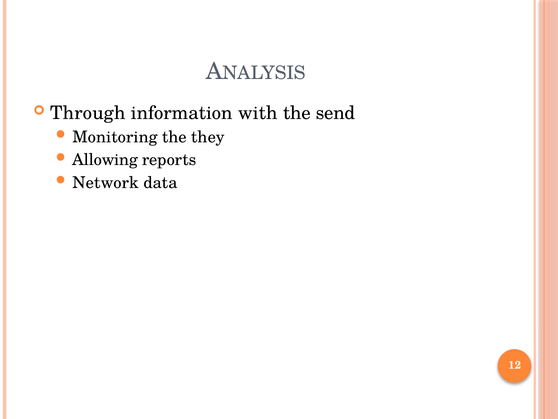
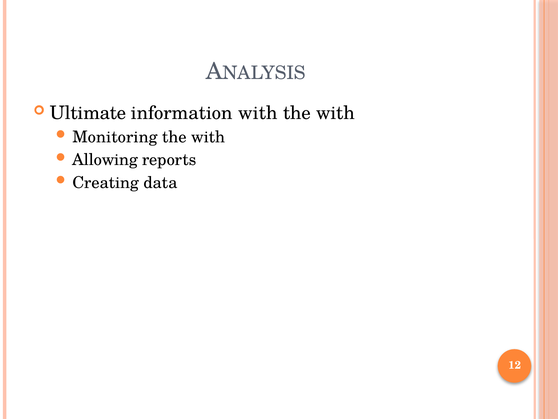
Through: Through -> Ultimate (88, 113)
send: send -> with (335, 113)
they: they -> with (208, 137)
Network: Network -> Creating (106, 182)
